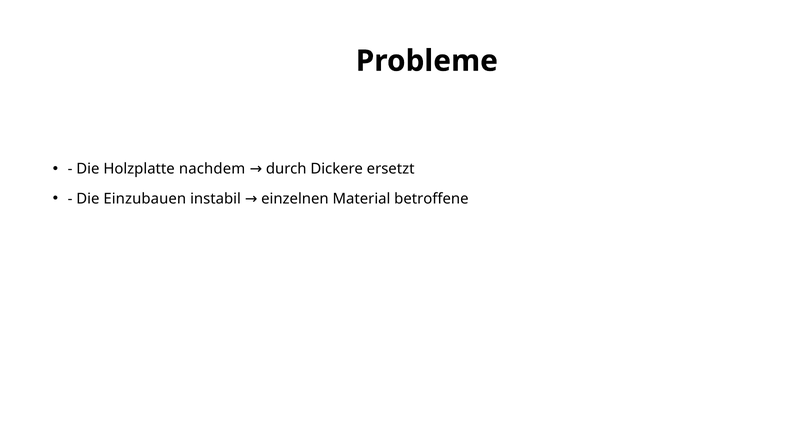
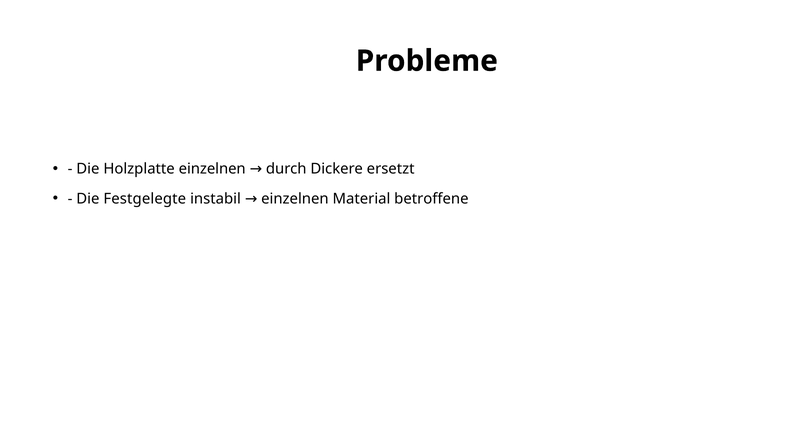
Holzplatte nachdem: nachdem -> einzelnen (212, 169)
Einzubauen: Einzubauen -> Festgelegte (145, 199)
